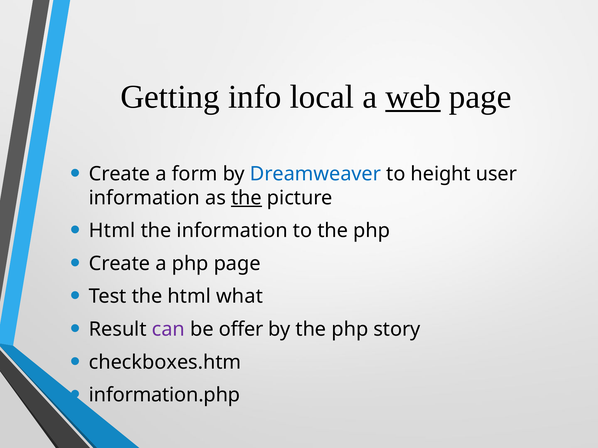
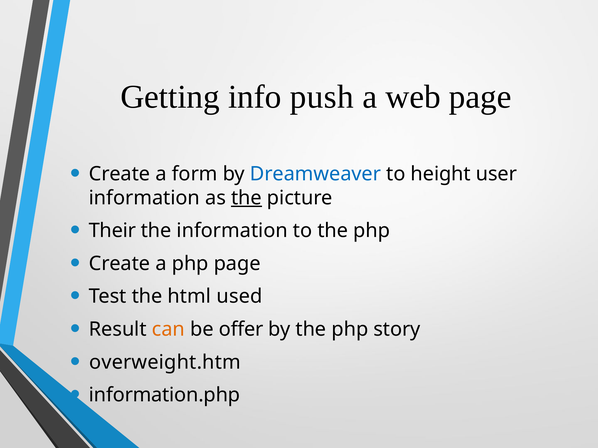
local: local -> push (322, 97)
web underline: present -> none (413, 97)
Html: Html -> Their (112, 231)
what: what -> used (239, 297)
can colour: purple -> orange (168, 330)
checkboxes.htm: checkboxes.htm -> overweight.htm (165, 363)
